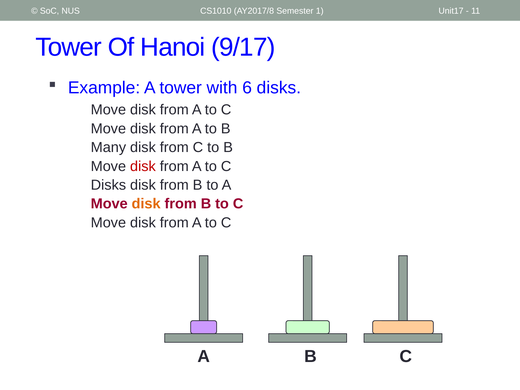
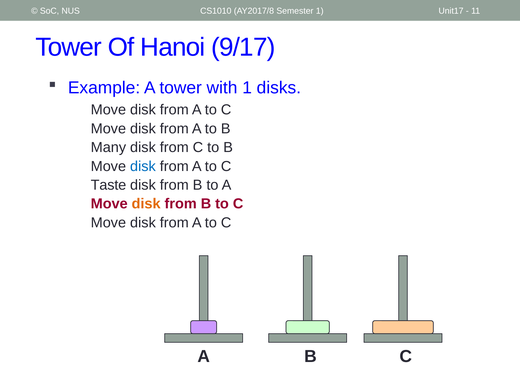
with 6: 6 -> 1 (247, 88)
disk colour: red -> blue (143, 166)
Disks: Disks -> Taste (108, 185)
